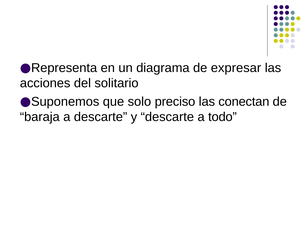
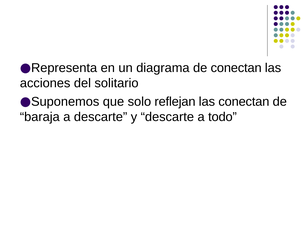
de expresar: expresar -> conectan (236, 68)
preciso: preciso -> reflejan (175, 102)
